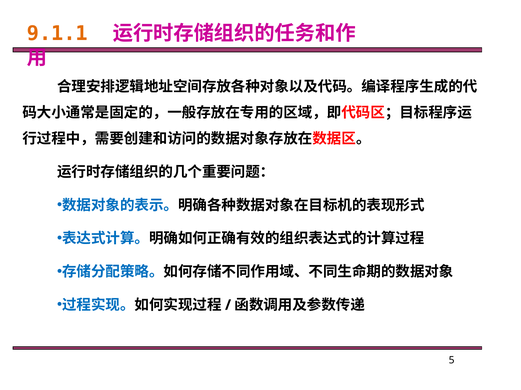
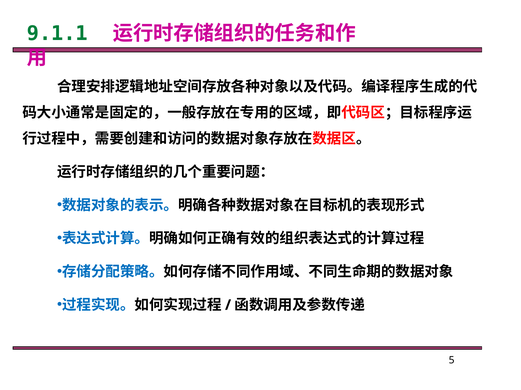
9.1.1 colour: orange -> green (57, 34)
